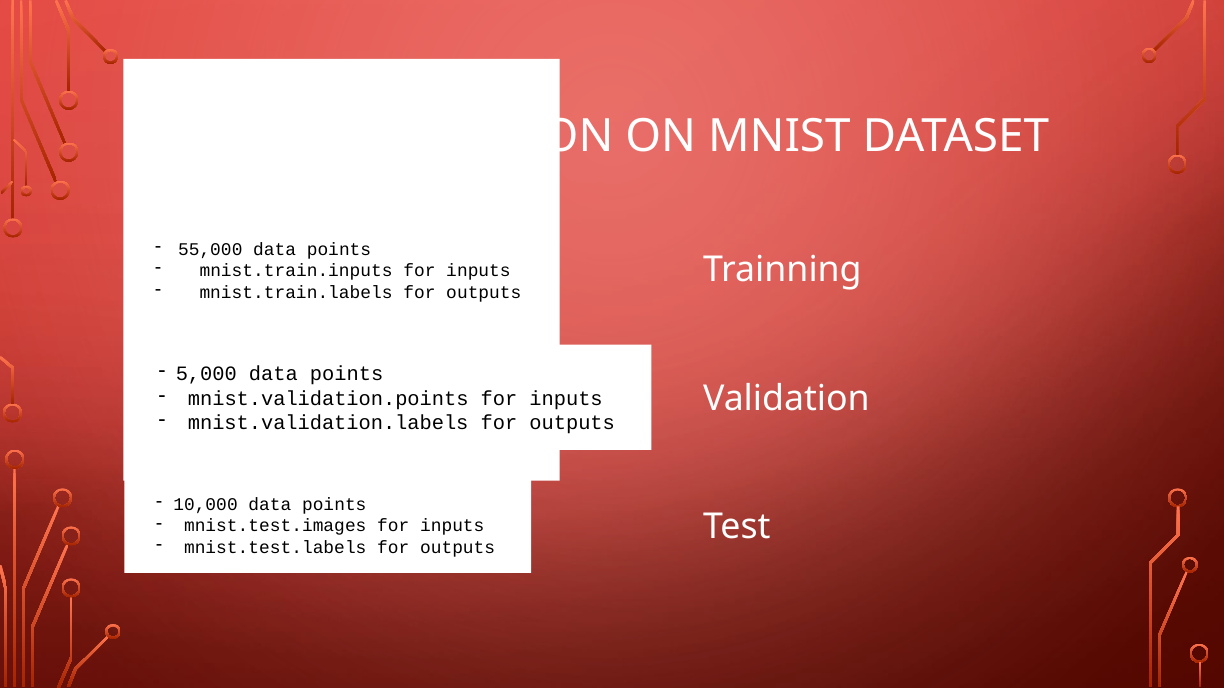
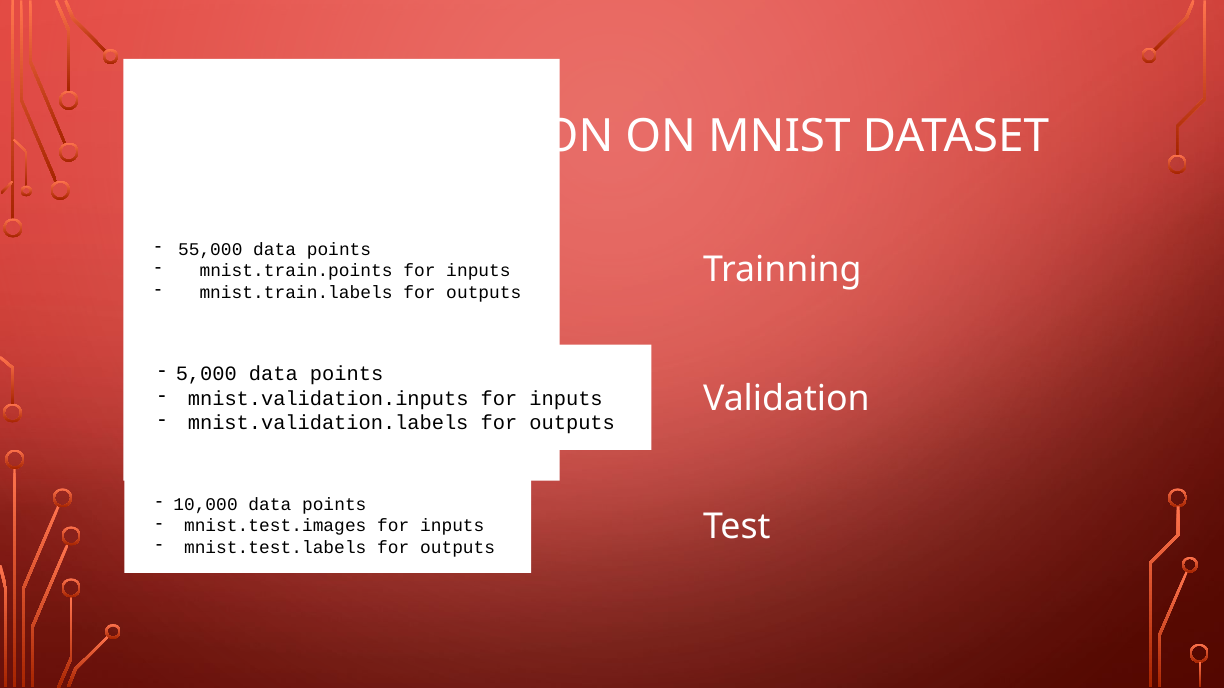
mnist.train.inputs: mnist.train.inputs -> mnist.train.points (296, 271)
mnist.validation.points: mnist.validation.points -> mnist.validation.inputs (328, 399)
